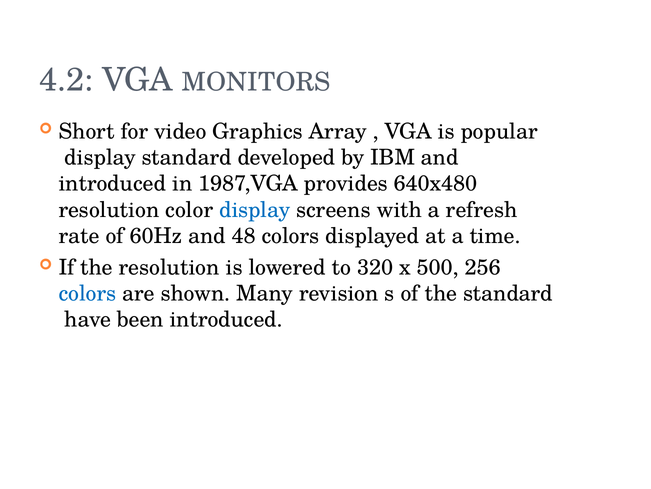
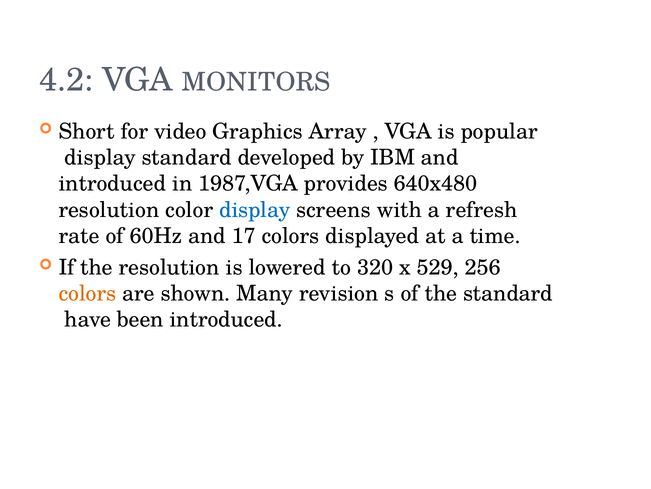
48: 48 -> 17 (244, 236)
500: 500 -> 529 (438, 267)
colors colour: blue -> orange (87, 293)
